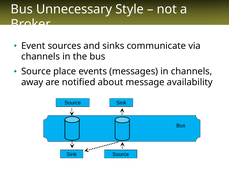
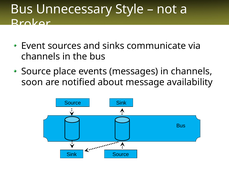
away: away -> soon (32, 82)
